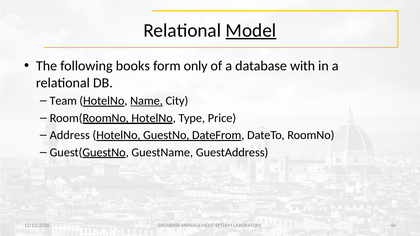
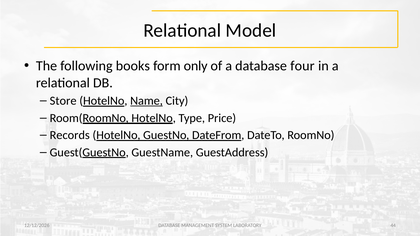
Model underline: present -> none (251, 30)
with: with -> four (302, 66)
Team: Team -> Store (63, 101)
Address: Address -> Records (70, 135)
